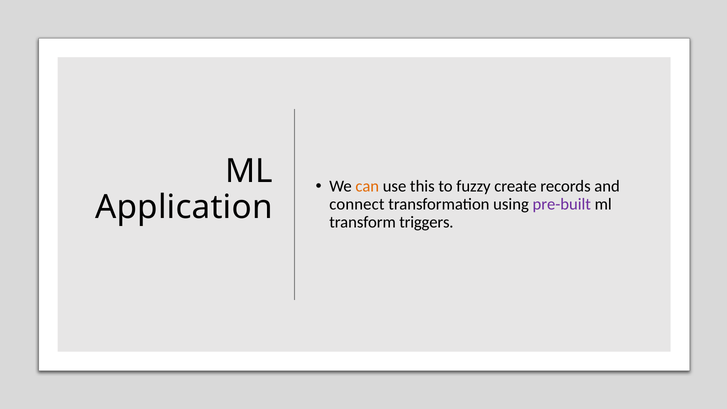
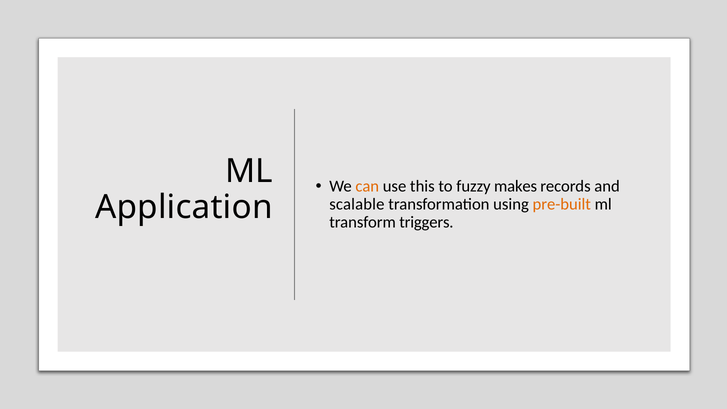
create: create -> makes (516, 186)
connect: connect -> scalable (357, 204)
pre-built colour: purple -> orange (562, 204)
